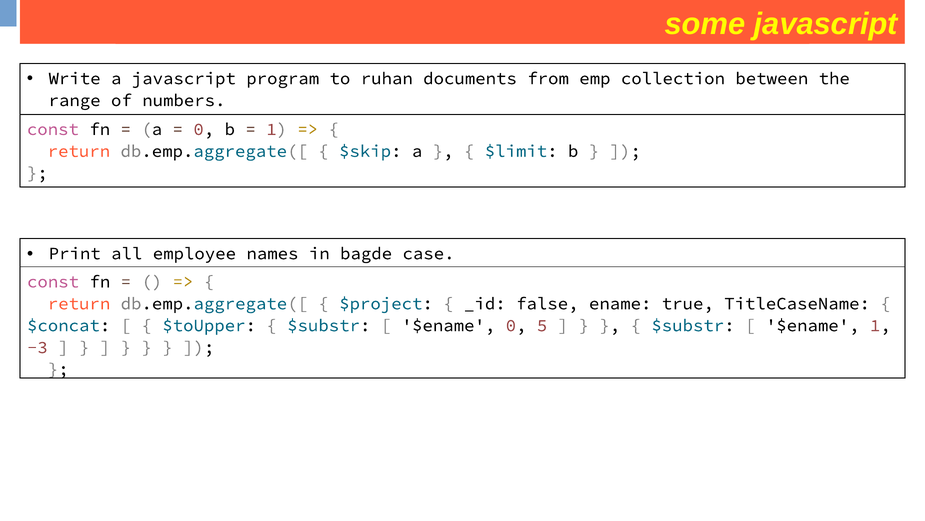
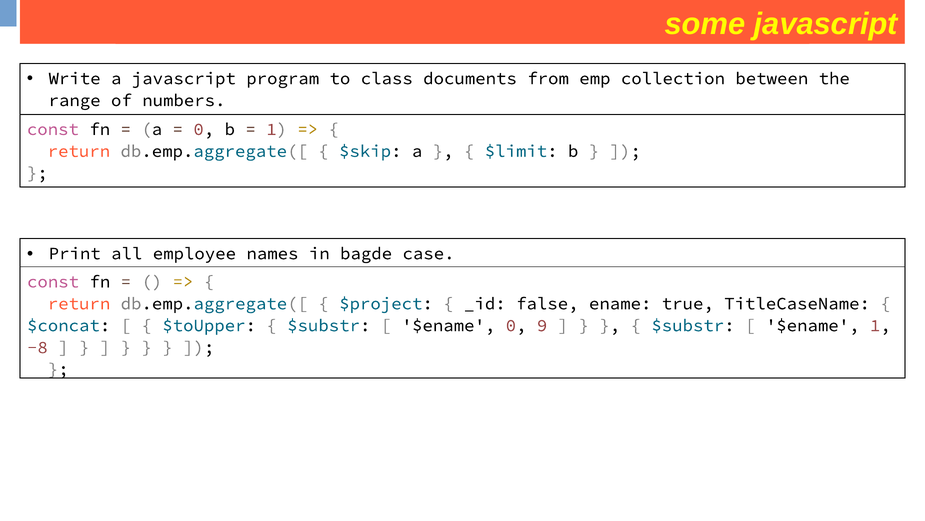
ruhan: ruhan -> class (387, 78)
5: 5 -> 9 (542, 325)
-3: -3 -> -8 (37, 347)
